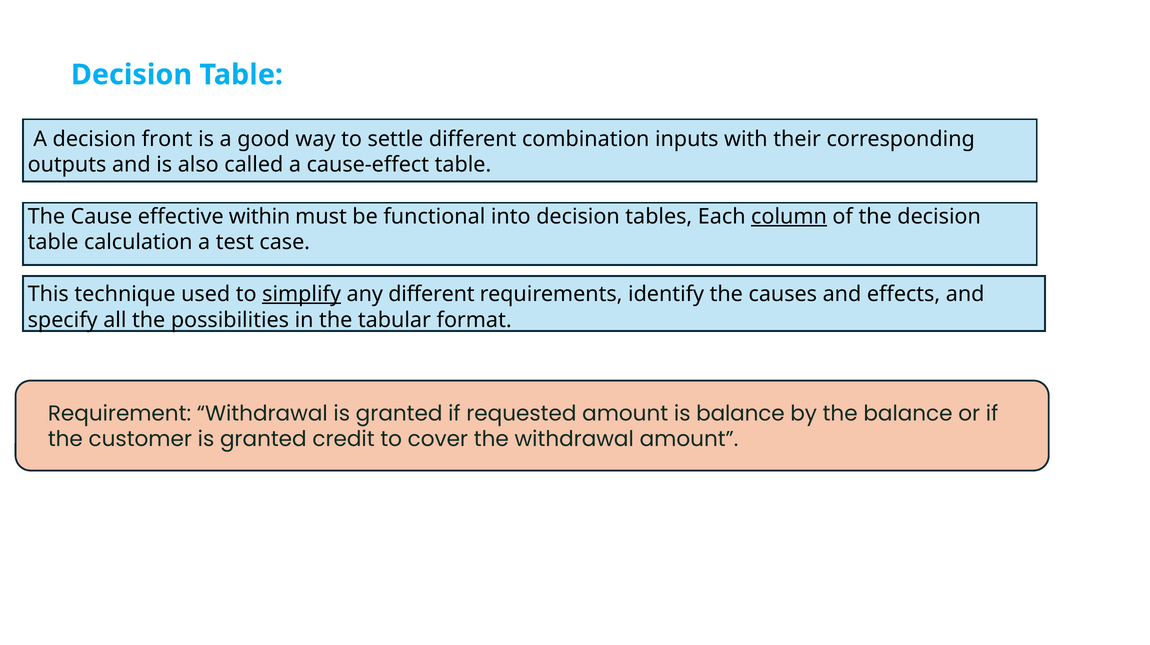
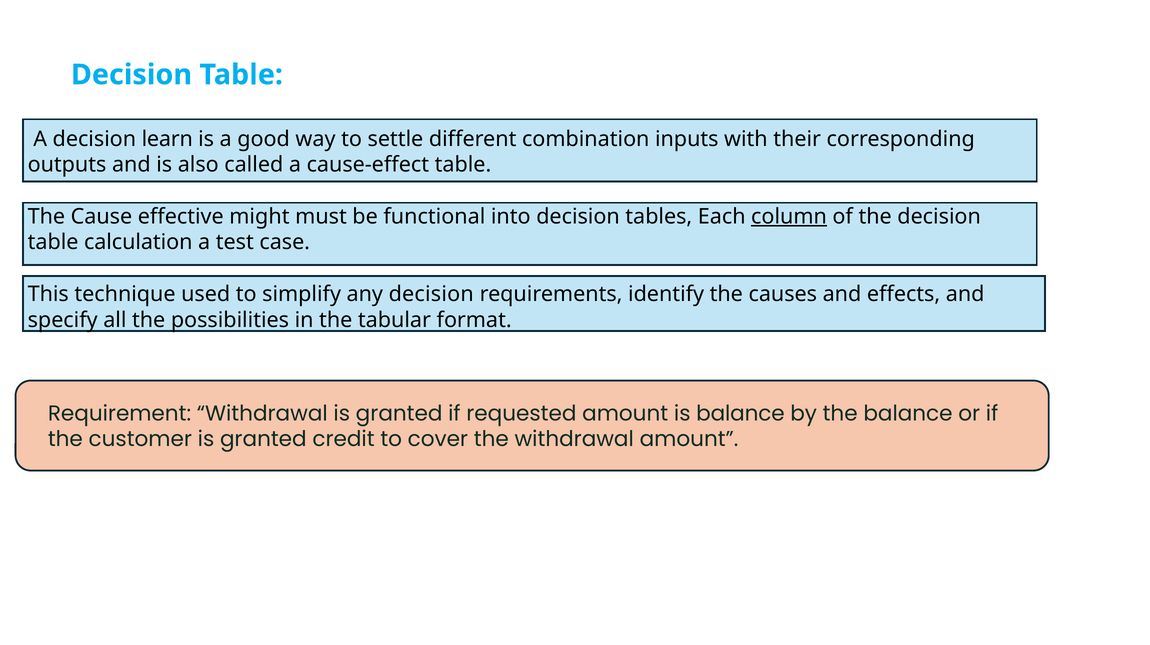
front: front -> learn (167, 139)
within: within -> might (259, 217)
simplify underline: present -> none (302, 294)
any different: different -> decision (431, 294)
